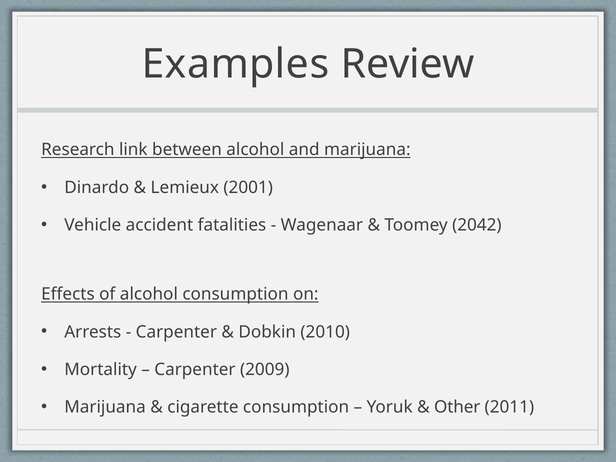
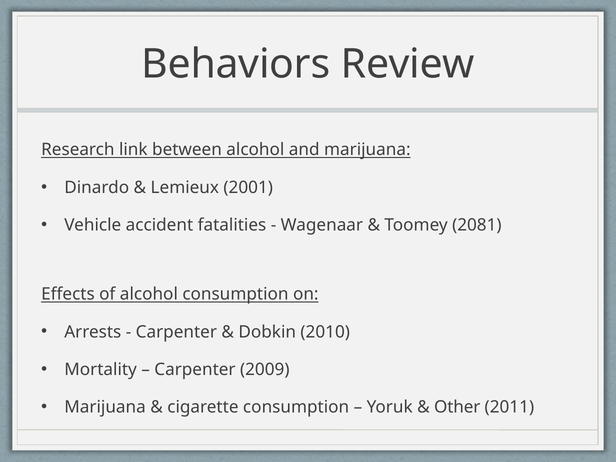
Examples: Examples -> Behaviors (236, 64)
2042: 2042 -> 2081 (477, 225)
